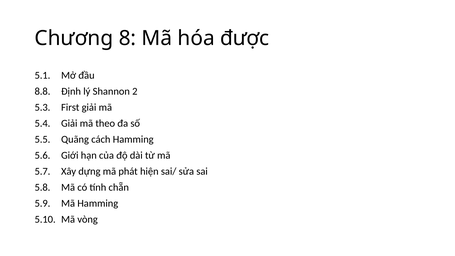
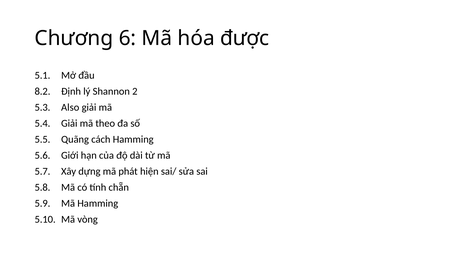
8: 8 -> 6 (127, 38)
8.8: 8.8 -> 8.2 (43, 91)
First: First -> Also (70, 107)
